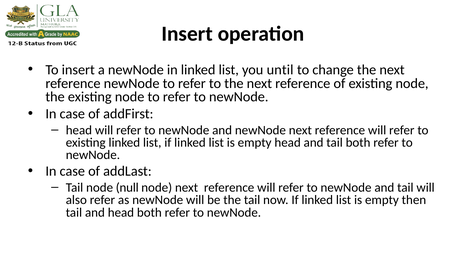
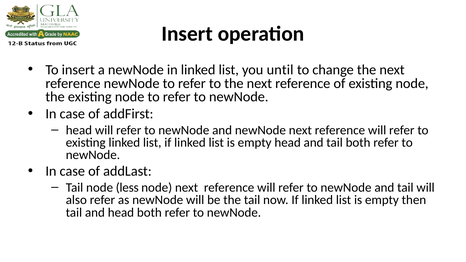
null: null -> less (127, 188)
